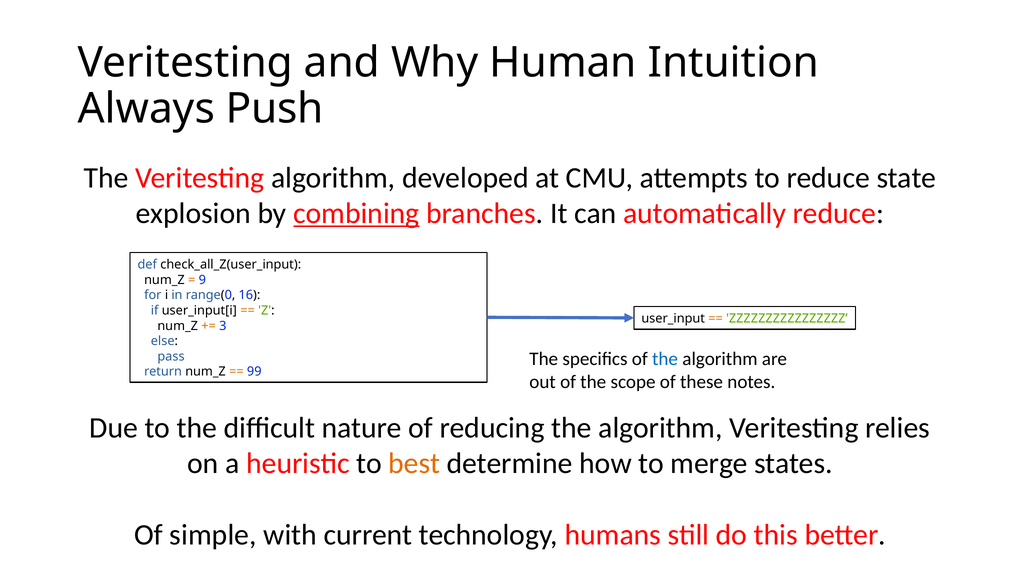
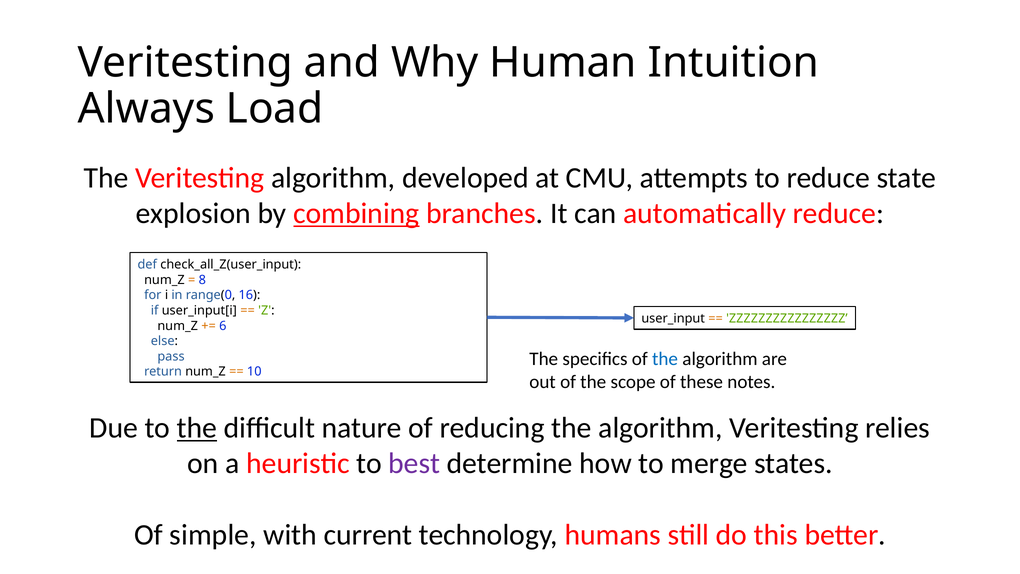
Push: Push -> Load (275, 109)
9: 9 -> 8 (202, 280)
3: 3 -> 6 (223, 326)
99: 99 -> 10 (254, 372)
the underline: none -> present (197, 428)
best colour: orange -> purple (414, 463)
